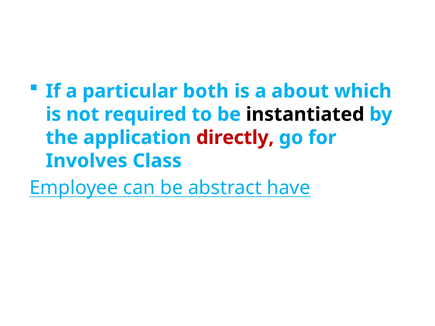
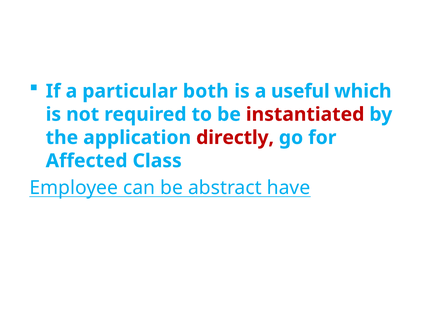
about: about -> useful (300, 91)
instantiated colour: black -> red (305, 114)
Involves: Involves -> Affected (87, 161)
